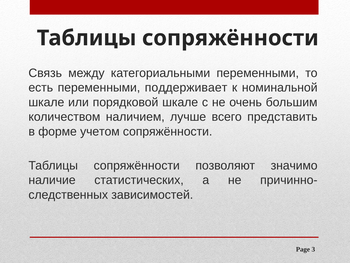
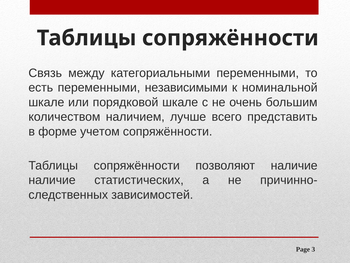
поддерживает: поддерживает -> независимыми (186, 87)
позволяют значимо: значимо -> наличие (294, 165)
